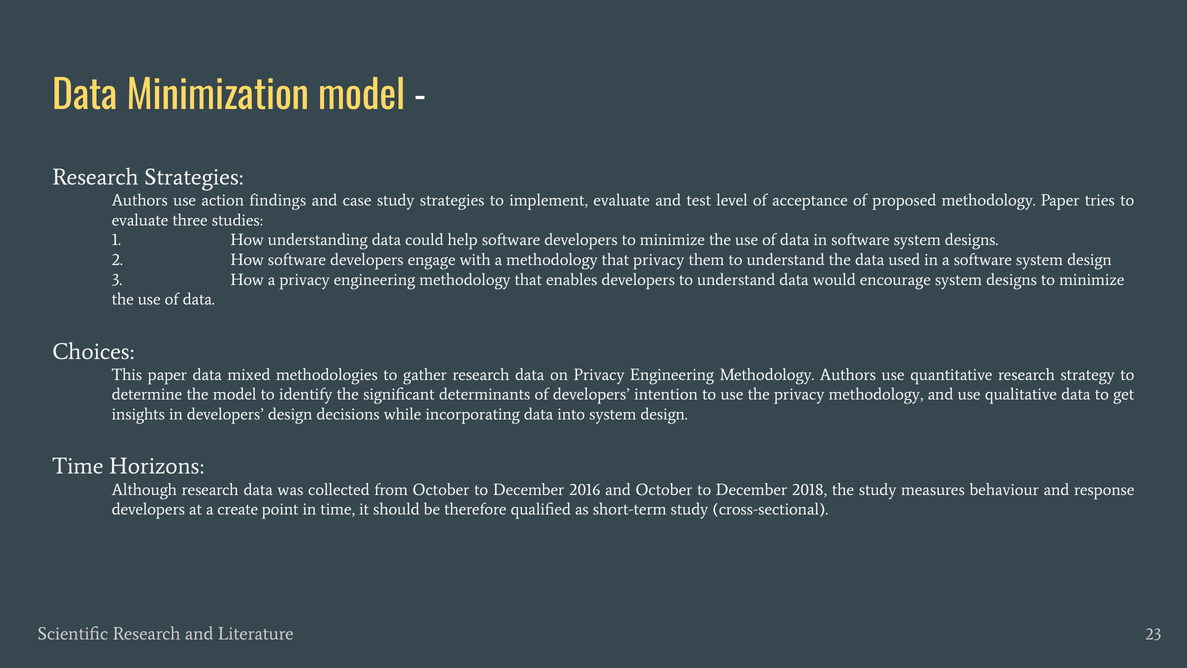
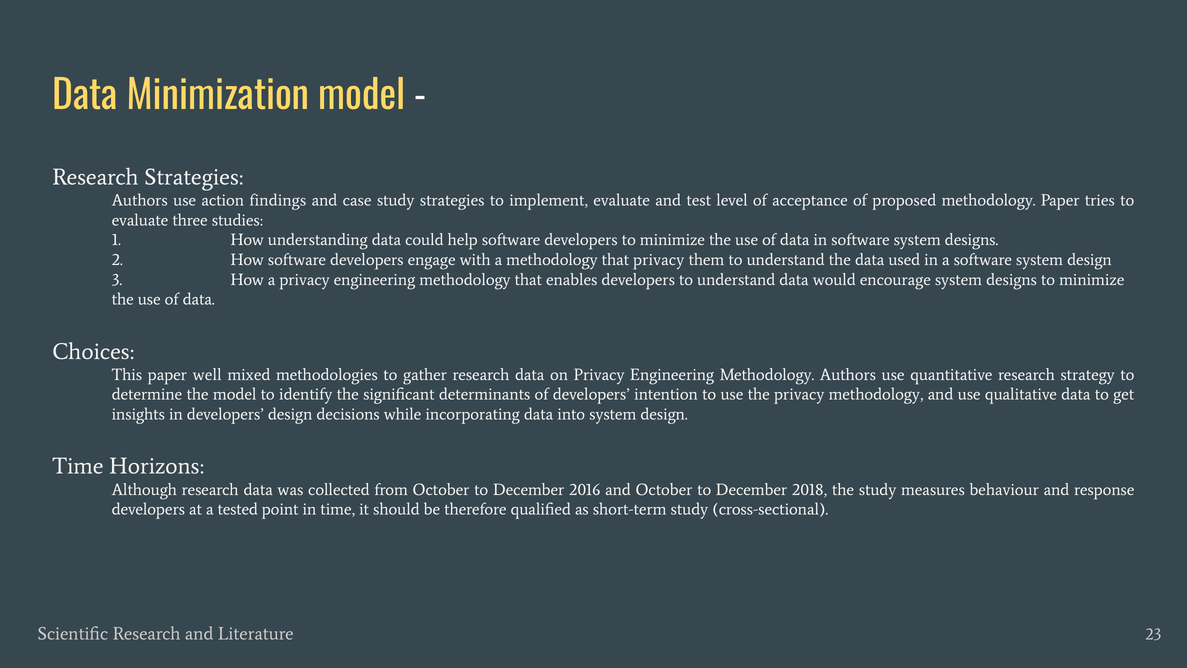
paper data: data -> well (207, 375)
create: create -> tested (238, 509)
